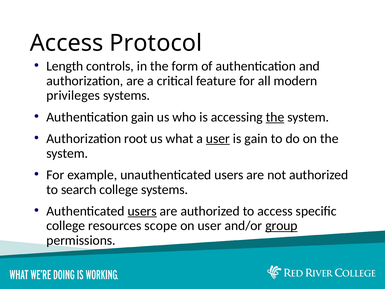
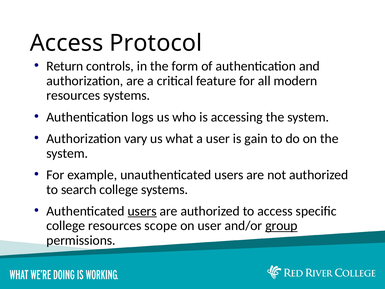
Length: Length -> Return (65, 66)
privileges: privileges -> resources (73, 95)
Authentication gain: gain -> logs (142, 117)
the underline: present -> none (275, 117)
root: root -> vary (136, 138)
user underline: present -> none (218, 138)
